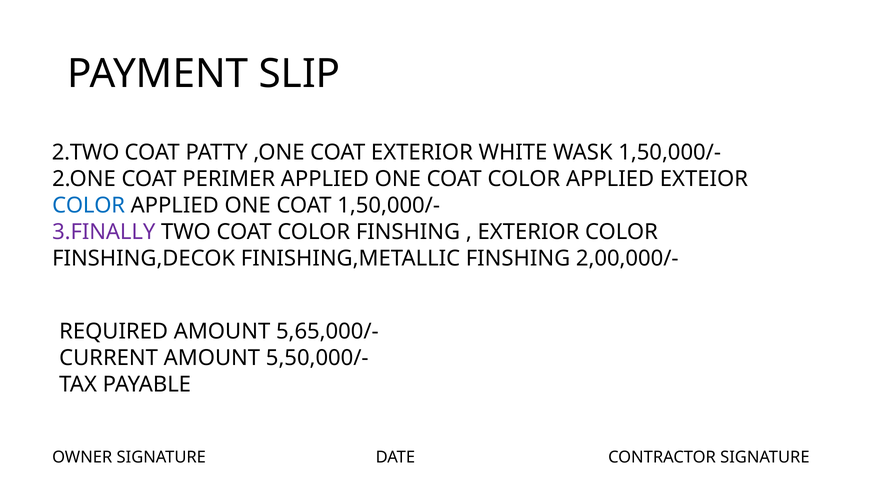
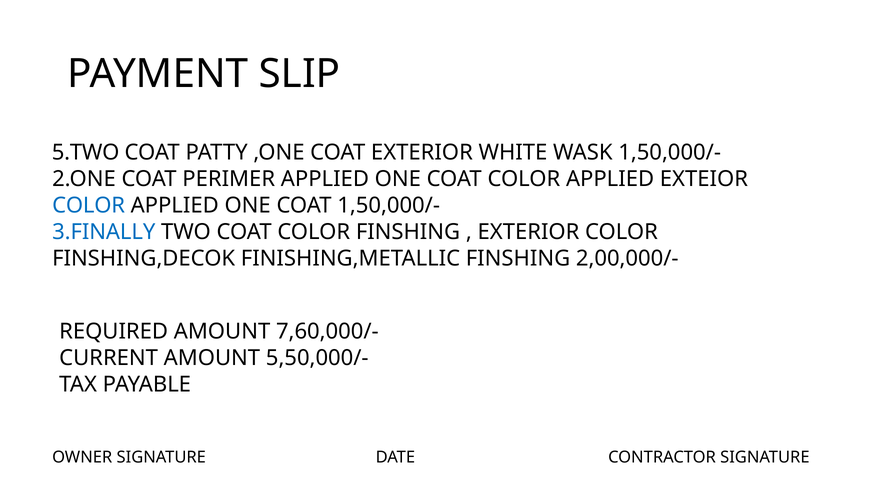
2.TWO: 2.TWO -> 5.TWO (86, 153)
3.FINALLY colour: purple -> blue (104, 232)
5,65,000/-: 5,65,000/- -> 7,60,000/- (327, 331)
